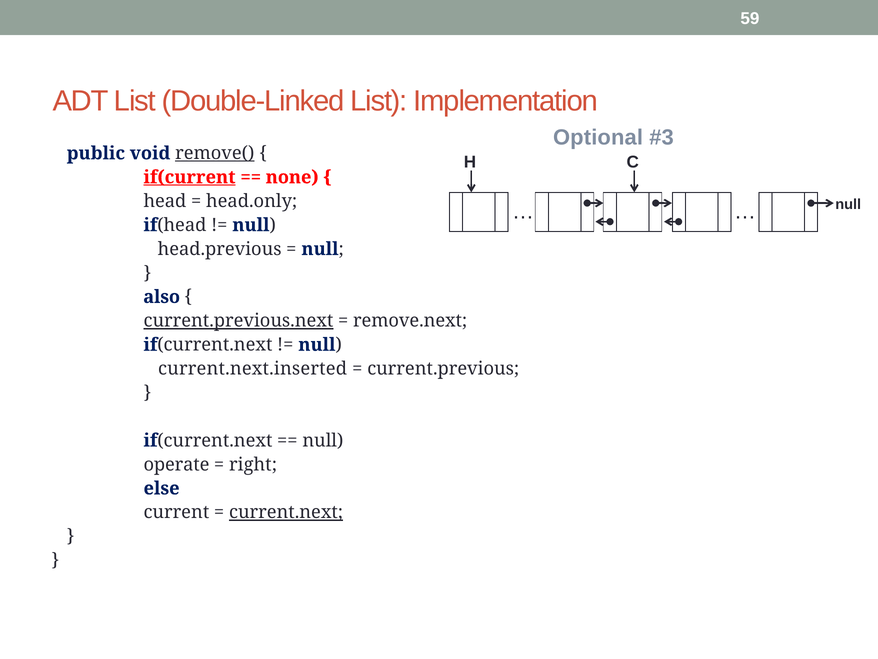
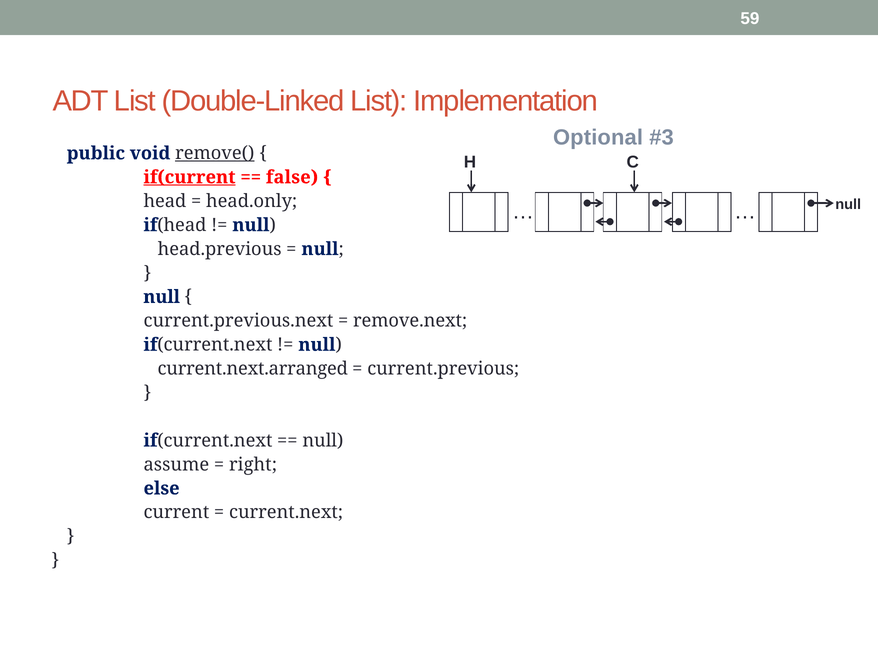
none: none -> false (292, 177)
also: also -> null (162, 297)
current.previous.next underline: present -> none (238, 321)
current.next.inserted: current.next.inserted -> current.next.arranged (253, 368)
operate: operate -> assume (176, 464)
current.next underline: present -> none (286, 512)
